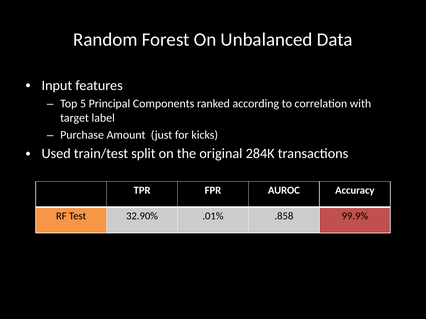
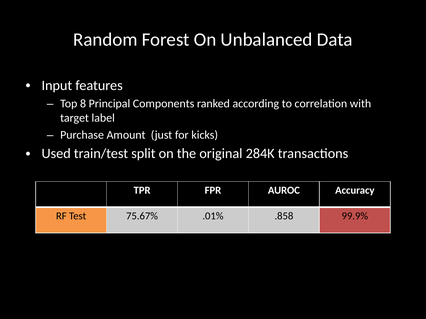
5: 5 -> 8 (83, 104)
32.90%: 32.90% -> 75.67% (142, 216)
